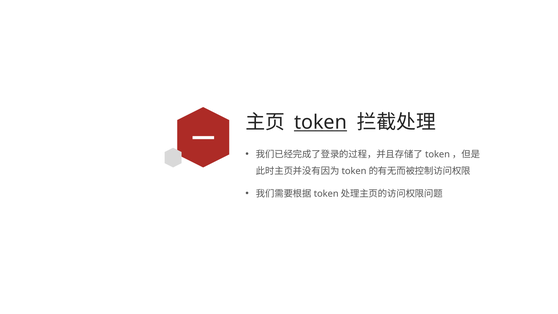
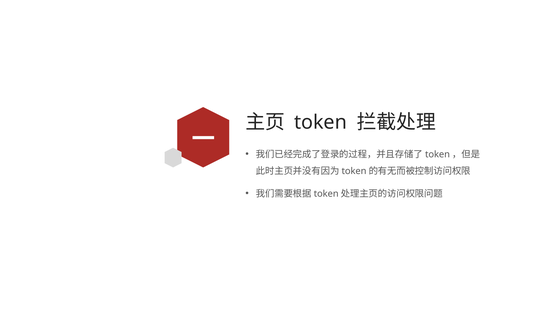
token underline: present -> none (321, 122)
